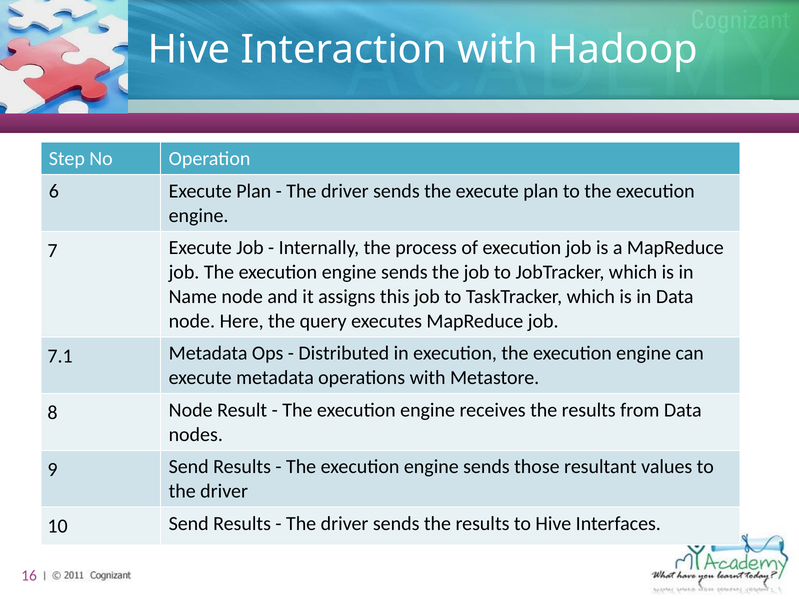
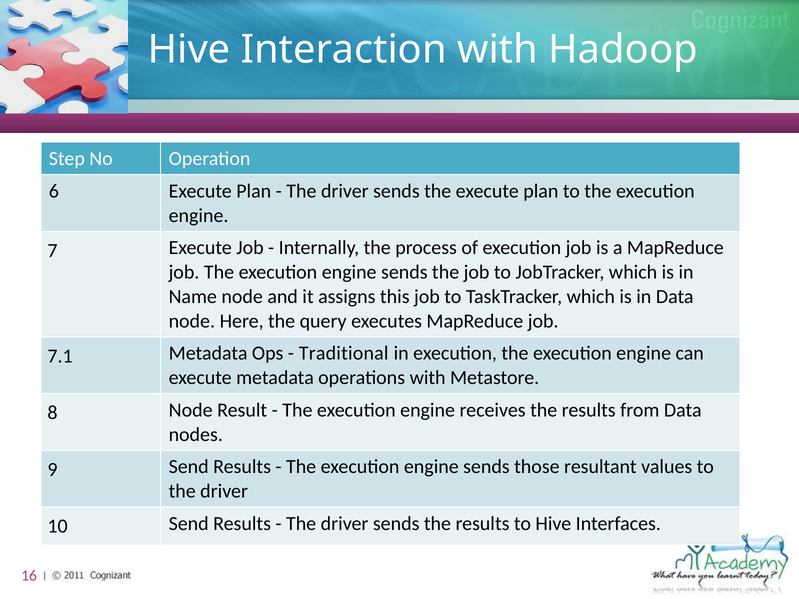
Distributed: Distributed -> Traditional (344, 353)
